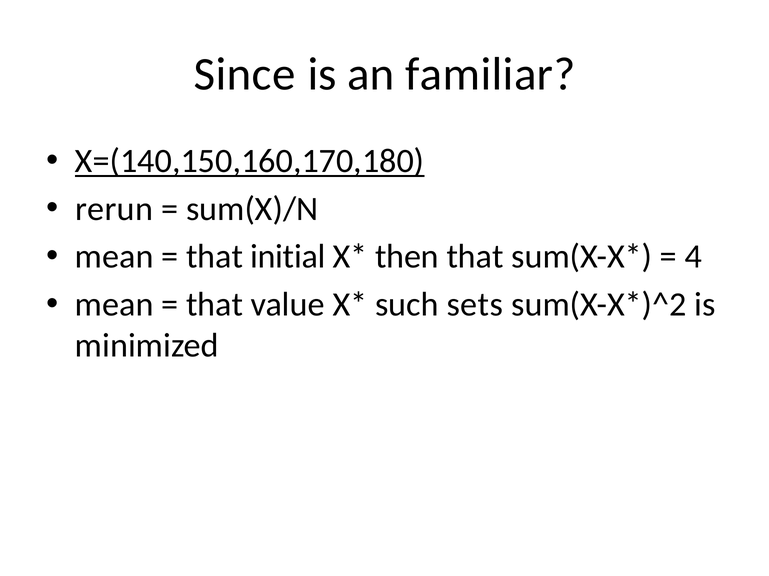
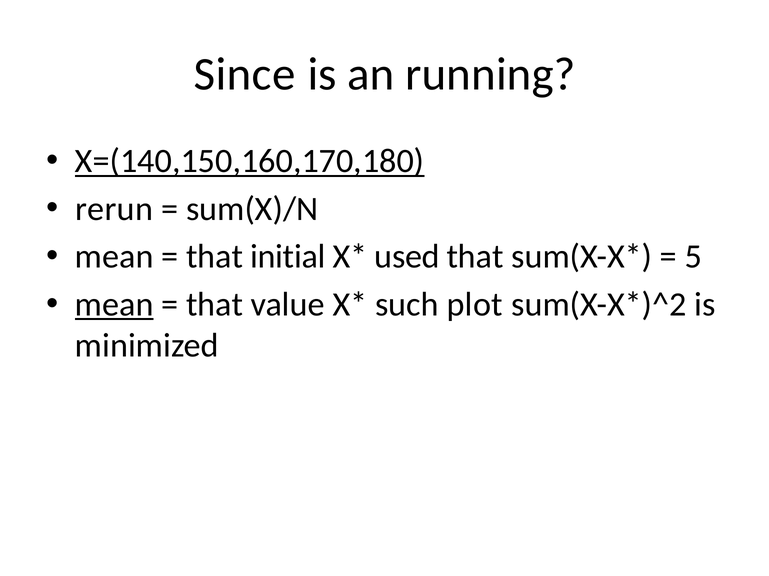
familiar: familiar -> running (490, 74)
then: then -> used (407, 257)
4: 4 -> 5 (693, 257)
mean underline: none -> present (114, 305)
sets: sets -> plot (475, 305)
